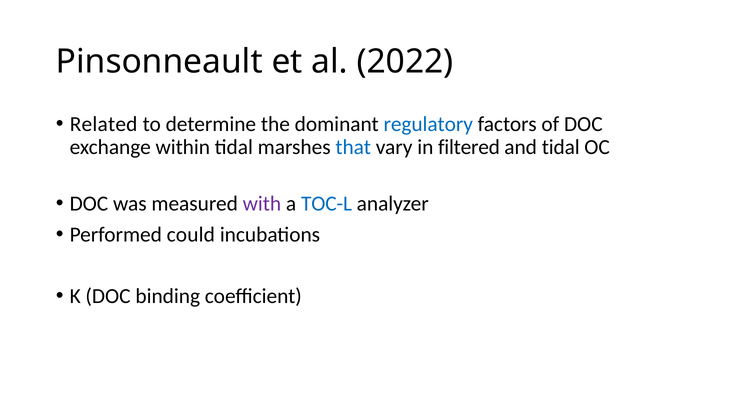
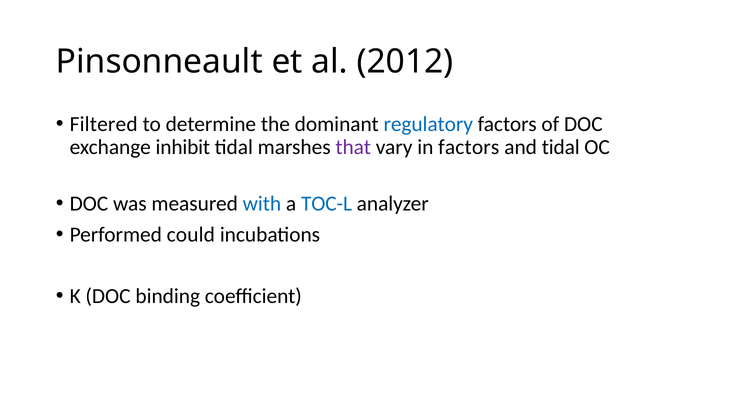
2022: 2022 -> 2012 (405, 62)
Related: Related -> Filtered (104, 124)
within: within -> inhibit (183, 147)
that colour: blue -> purple (353, 147)
in filtered: filtered -> factors (469, 147)
with colour: purple -> blue (262, 203)
